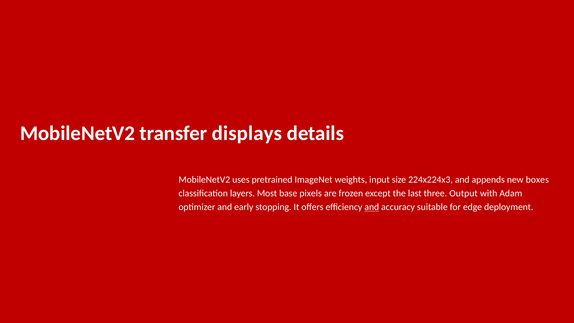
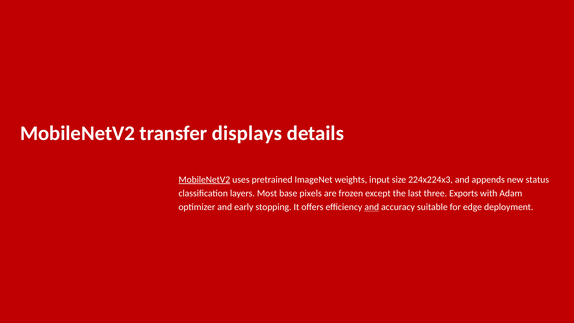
MobileNetV2 underline: none -> present (204, 179)
boxes: boxes -> status (537, 179)
Output: Output -> Exports (464, 193)
